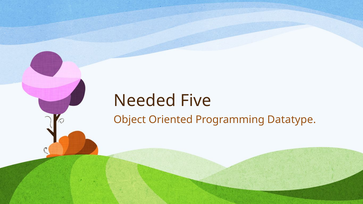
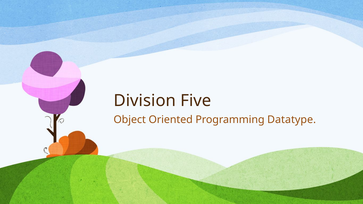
Needed: Needed -> Division (145, 101)
